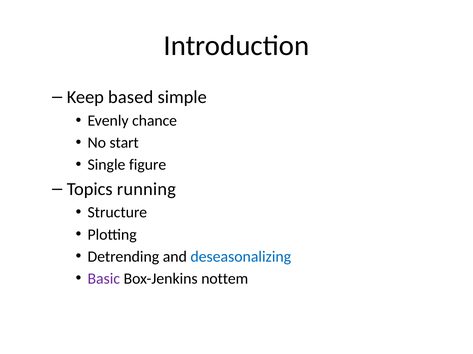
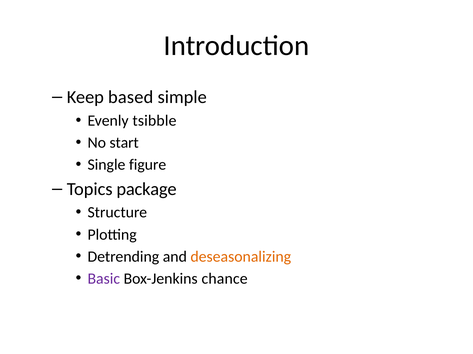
chance: chance -> tsibble (154, 121)
running: running -> package (147, 189)
deseasonalizing colour: blue -> orange (241, 257)
nottem: nottem -> chance (225, 279)
